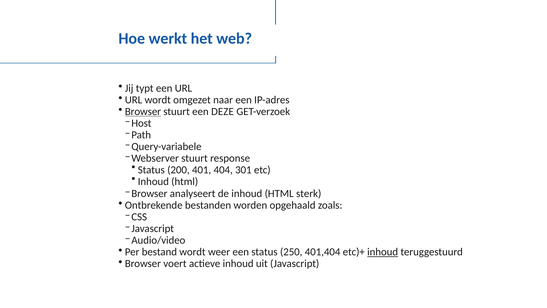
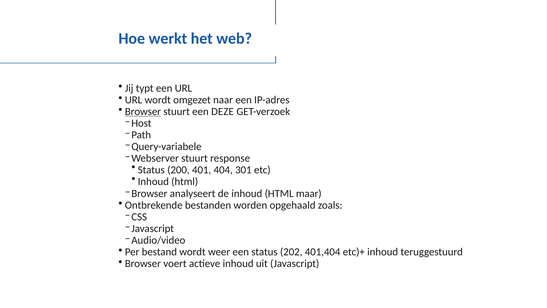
sterk: sterk -> maar (309, 193)
250: 250 -> 202 (291, 252)
inhoud underline: present -> none (383, 252)
